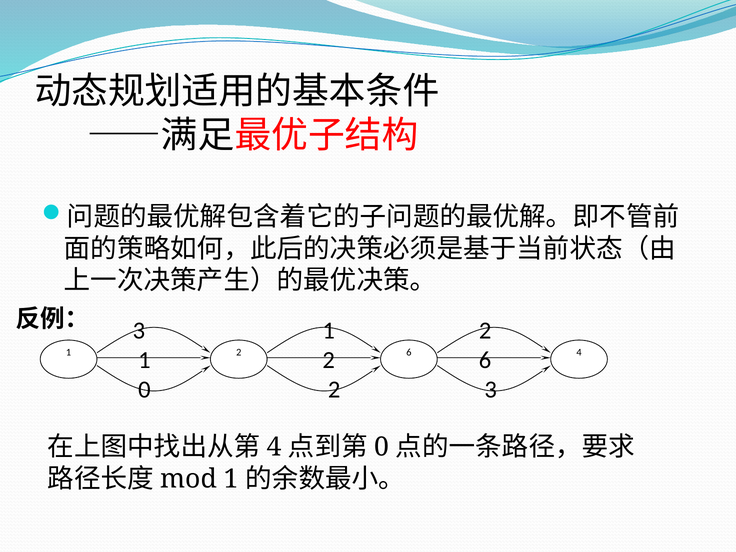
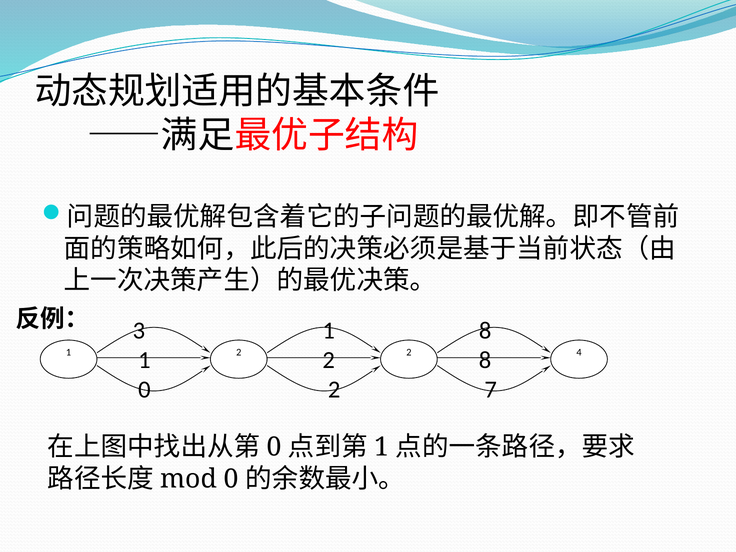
2: 2 -> 8 (485, 331)
6: 6 -> 2 (409, 353)
6: 6 -> 8 (485, 360)
2 3: 3 -> 7 (491, 389)
4: 4 -> 0 (274, 447)
0: 0 -> 1 (382, 447)
1: 1 -> 0 (231, 479)
